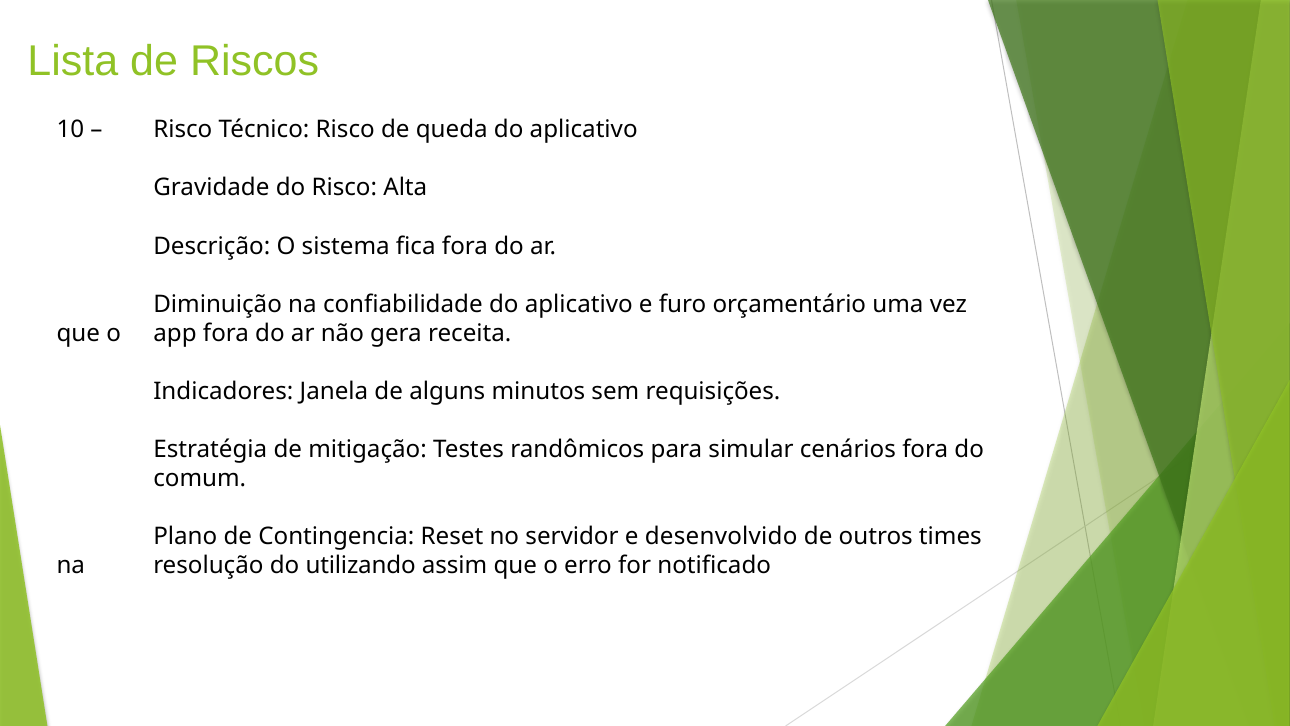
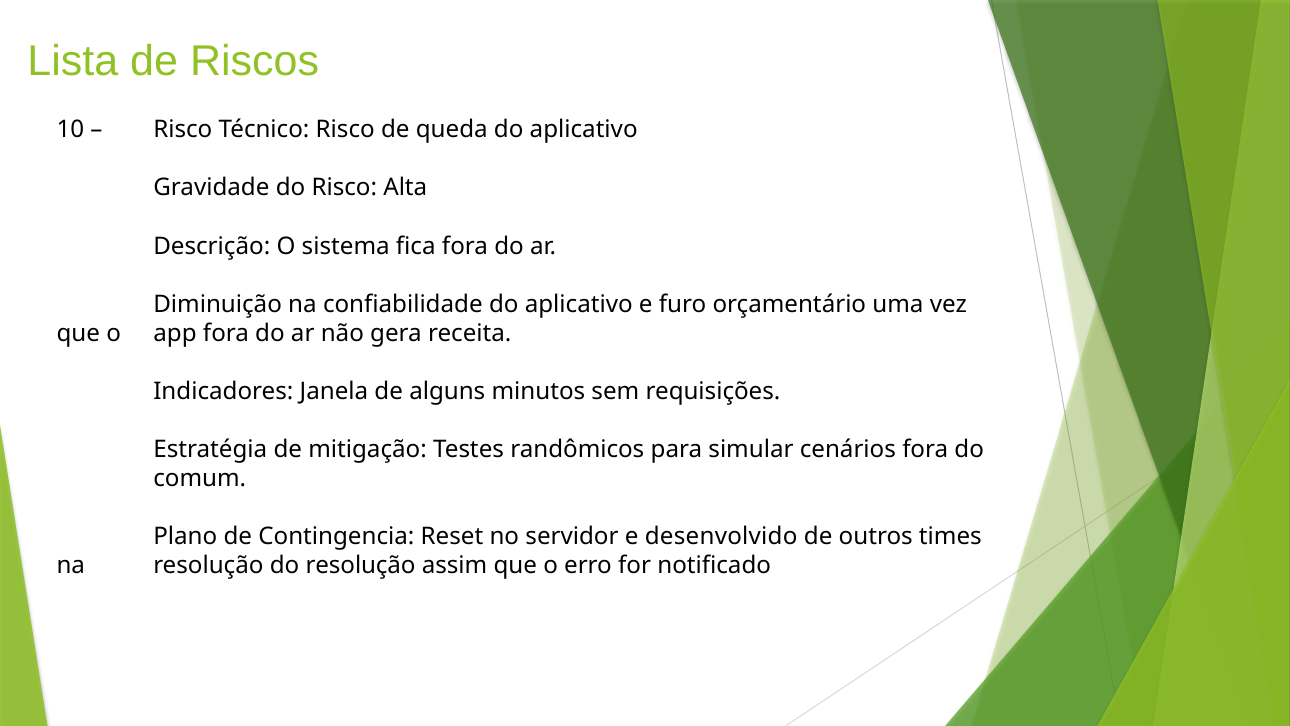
do utilizando: utilizando -> resolução (361, 565)
